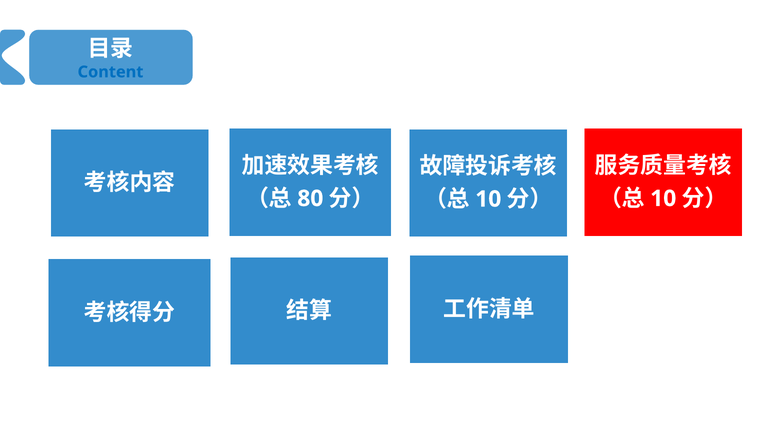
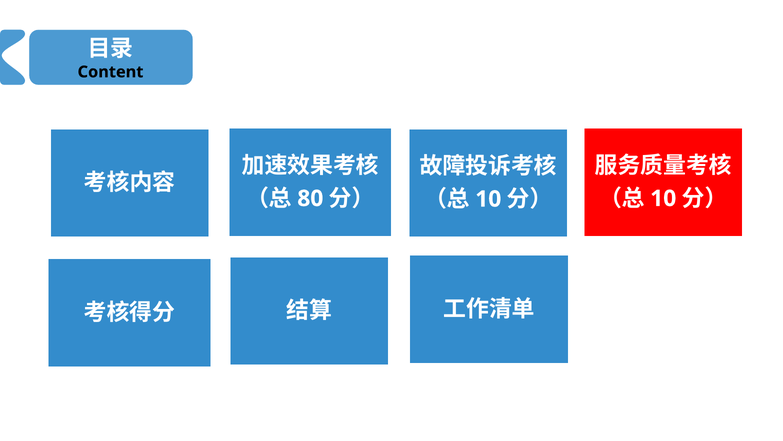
Content colour: blue -> black (110, 72)
